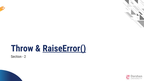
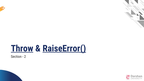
Throw underline: none -> present (22, 48)
